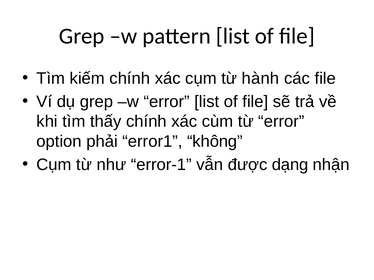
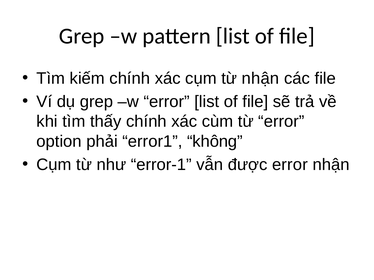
từ hành: hành -> nhận (260, 78)
được dạng: dạng -> error (290, 165)
